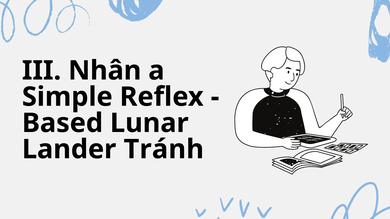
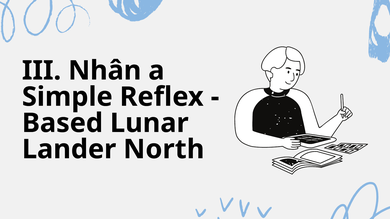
Tránh: Tránh -> North (164, 150)
